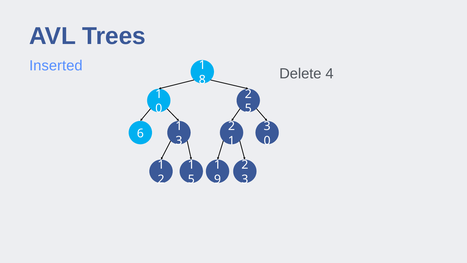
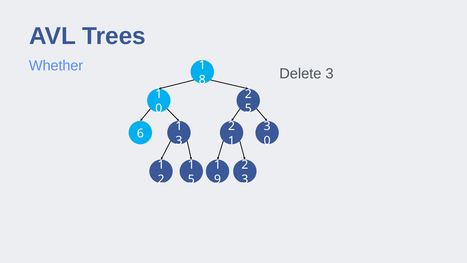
Inserted: Inserted -> Whether (56, 66)
Delete 4: 4 -> 3 (330, 74)
